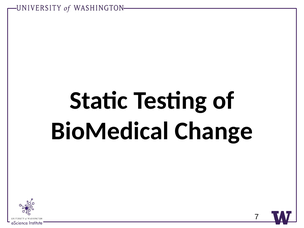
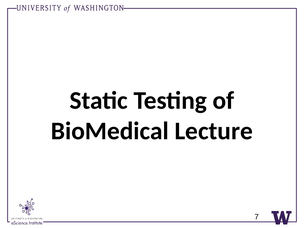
Change: Change -> Lecture (214, 131)
